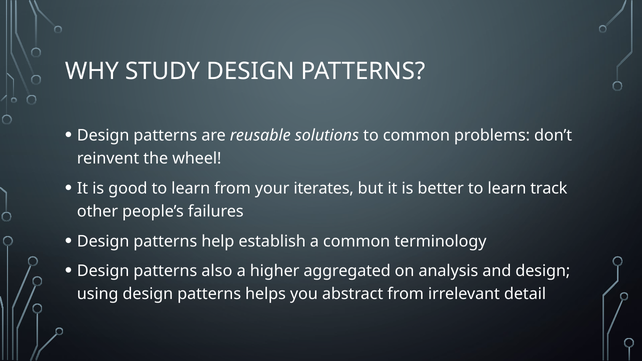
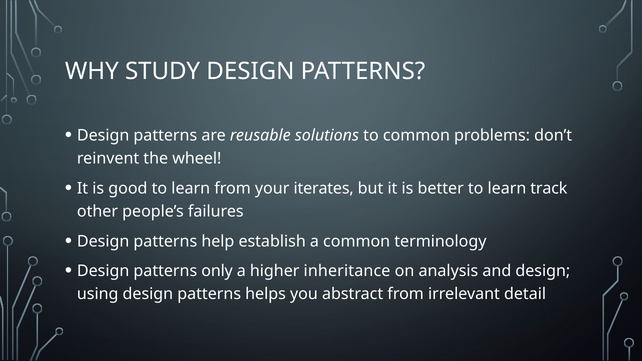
also: also -> only (217, 271)
aggregated: aggregated -> inheritance (347, 271)
